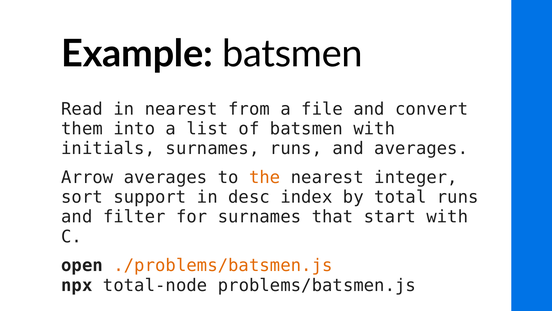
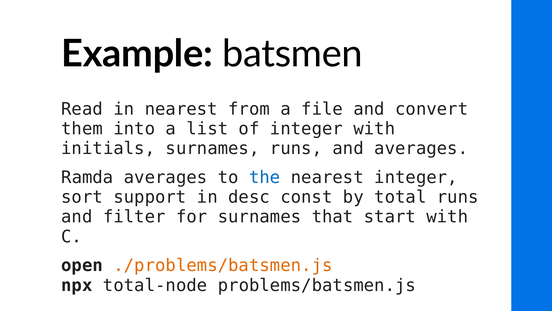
of batsmen: batsmen -> integer (306, 129)
Arrow: Arrow -> Ramda (87, 177)
the colour: orange -> blue (265, 177)
index: index -> const (306, 197)
